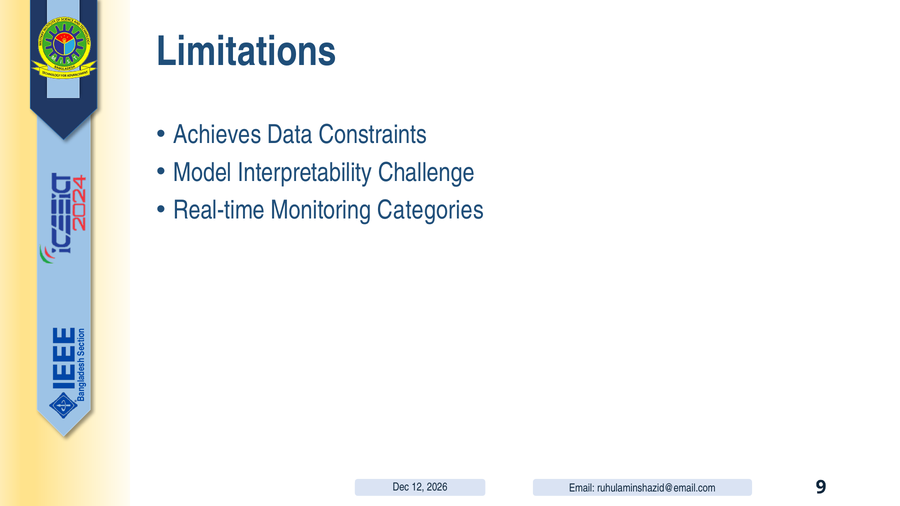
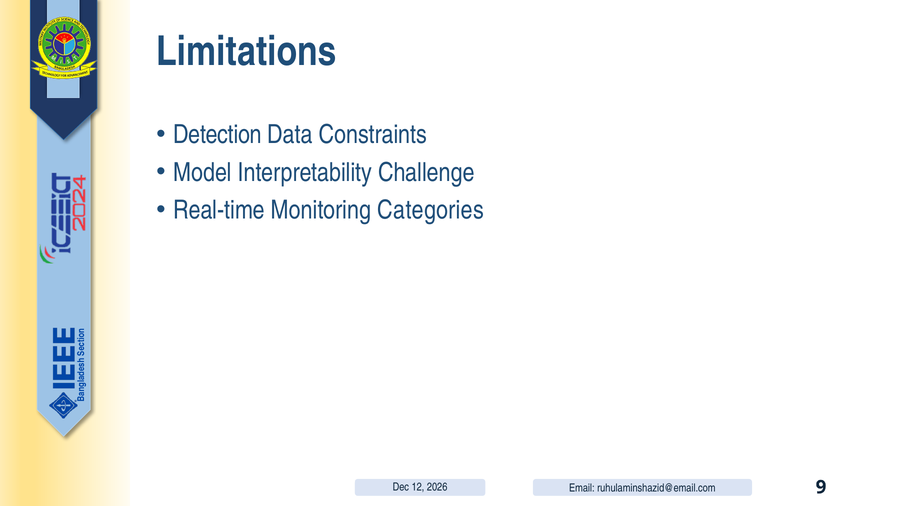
Achieves: Achieves -> Detection (217, 135)
